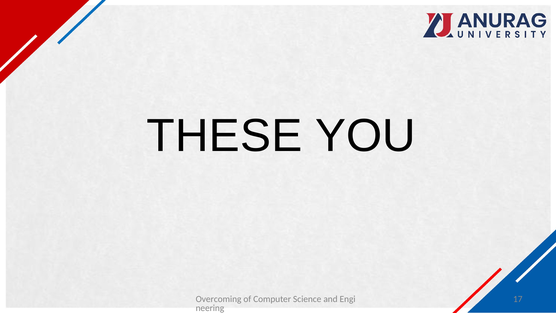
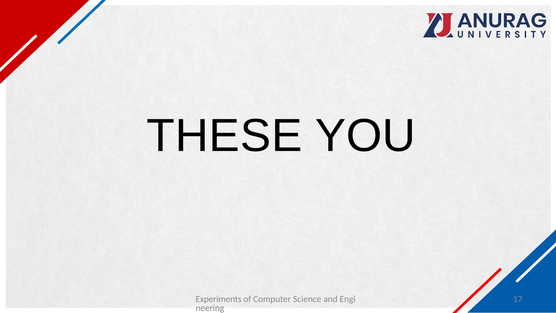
Overcoming: Overcoming -> Experiments (219, 299)
